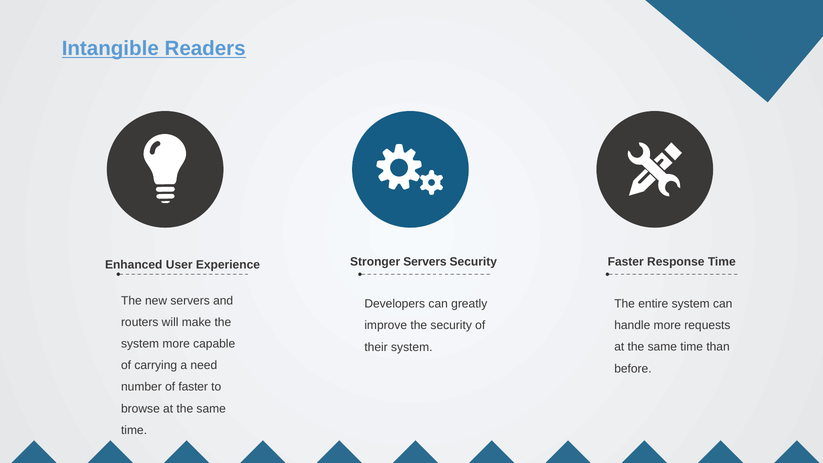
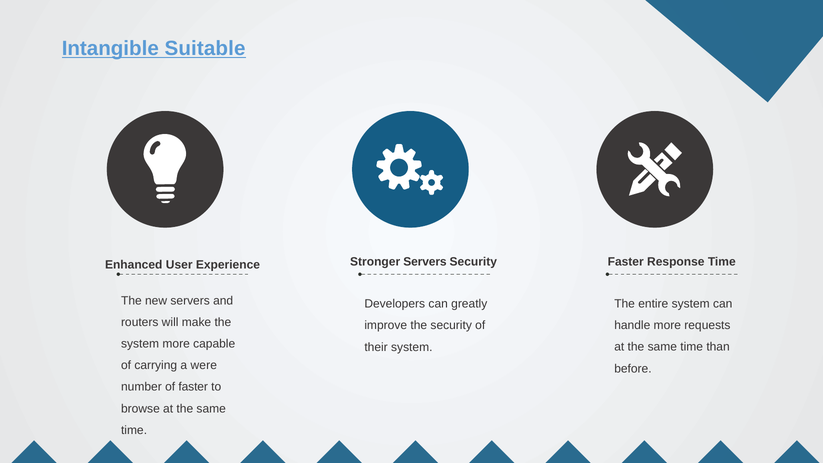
Readers: Readers -> Suitable (205, 48)
need: need -> were (204, 365)
